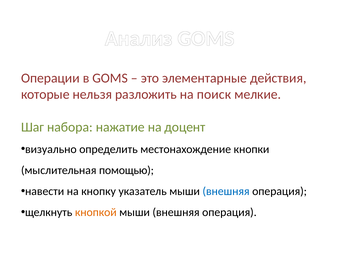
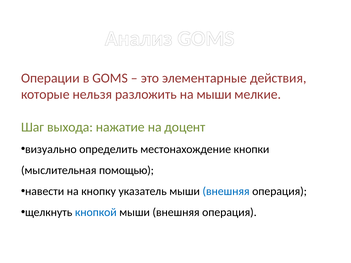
на поиск: поиск -> мыши (214, 95)
набора: набора -> выхода (70, 127)
кнопкой colour: orange -> blue (96, 213)
